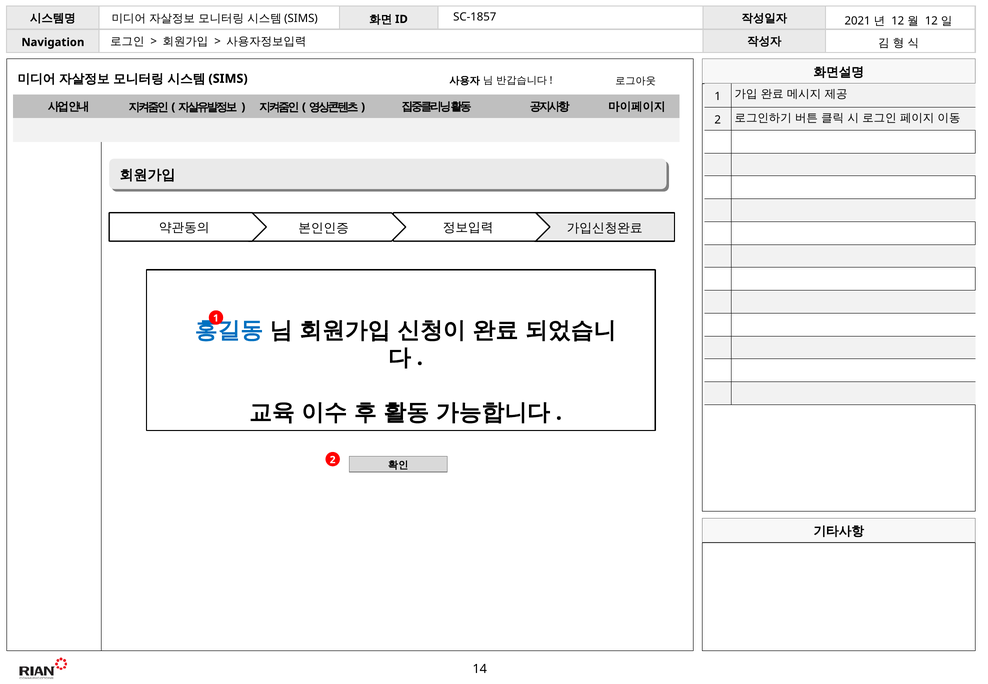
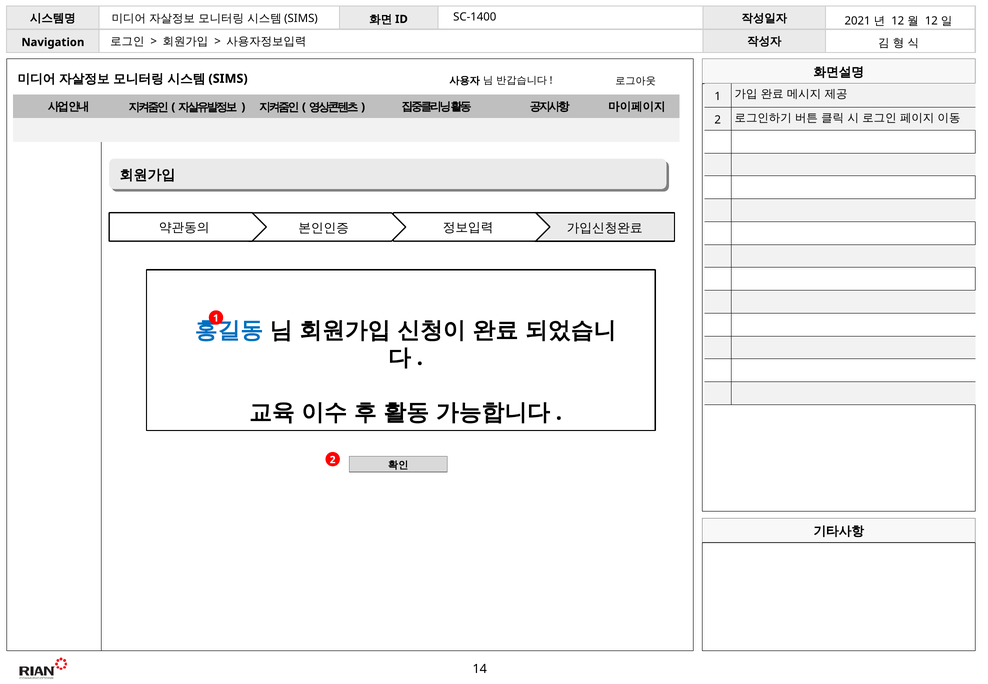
SC-1857: SC-1857 -> SC-1400 (475, 17)
